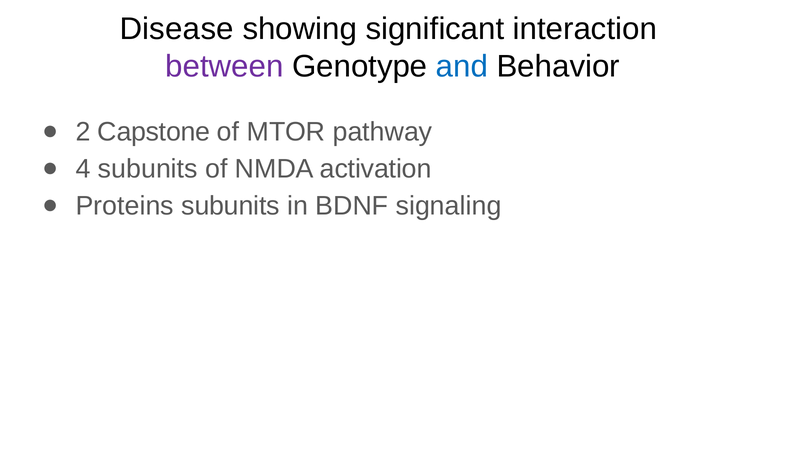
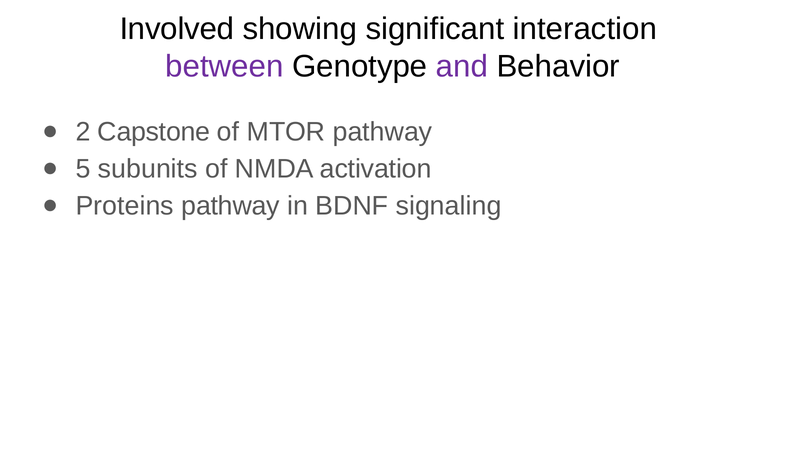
Disease: Disease -> Involved (177, 29)
and colour: blue -> purple (462, 67)
4: 4 -> 5 (83, 169)
Proteins subunits: subunits -> pathway (231, 206)
